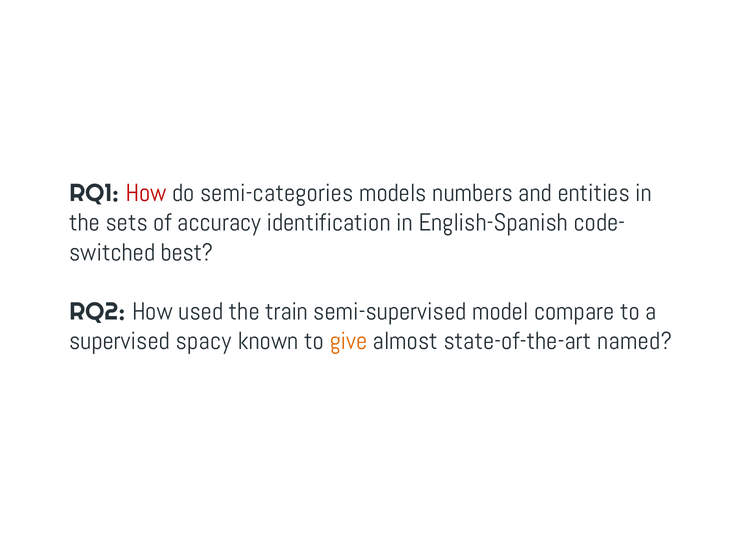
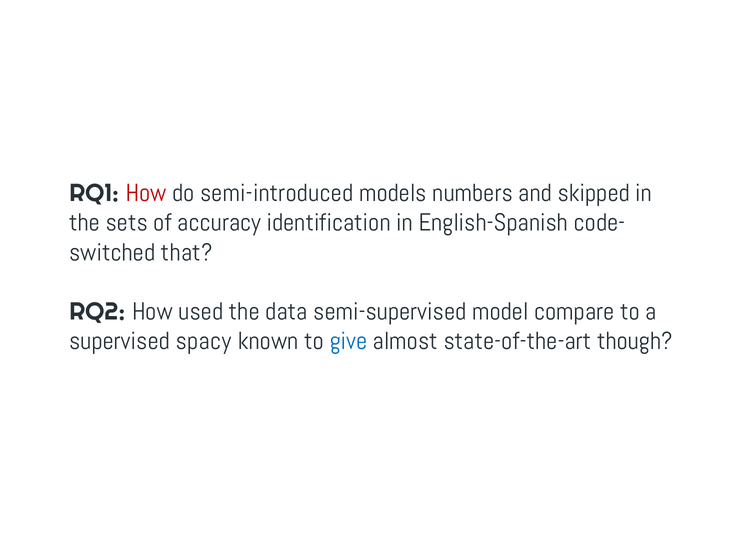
semi-categories: semi-categories -> semi-introduced (277, 193)
entities: entities -> skipped (594, 193)
best: best -> that (187, 253)
train: train -> data (287, 312)
give colour: orange -> blue (348, 341)
named: named -> though (635, 341)
